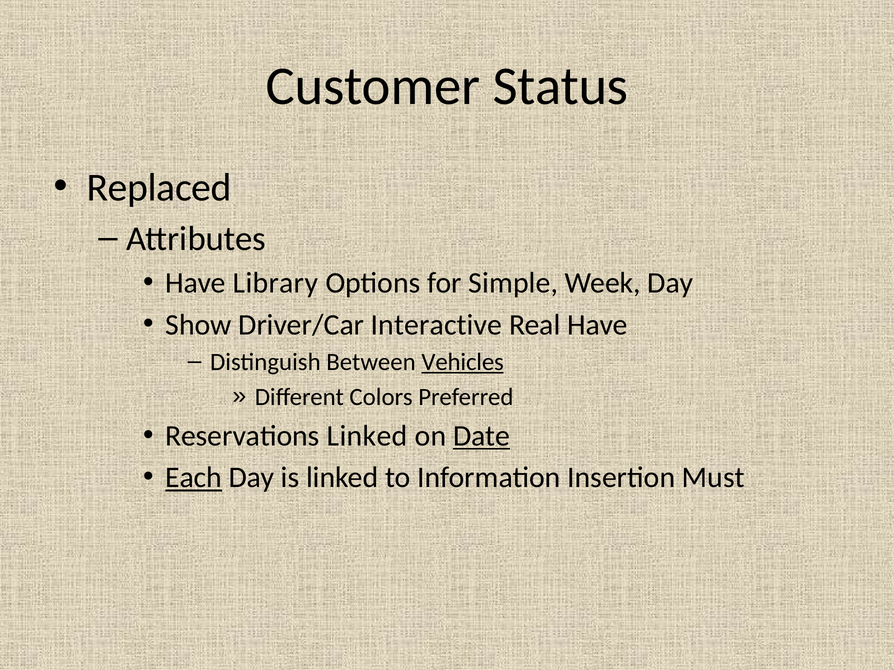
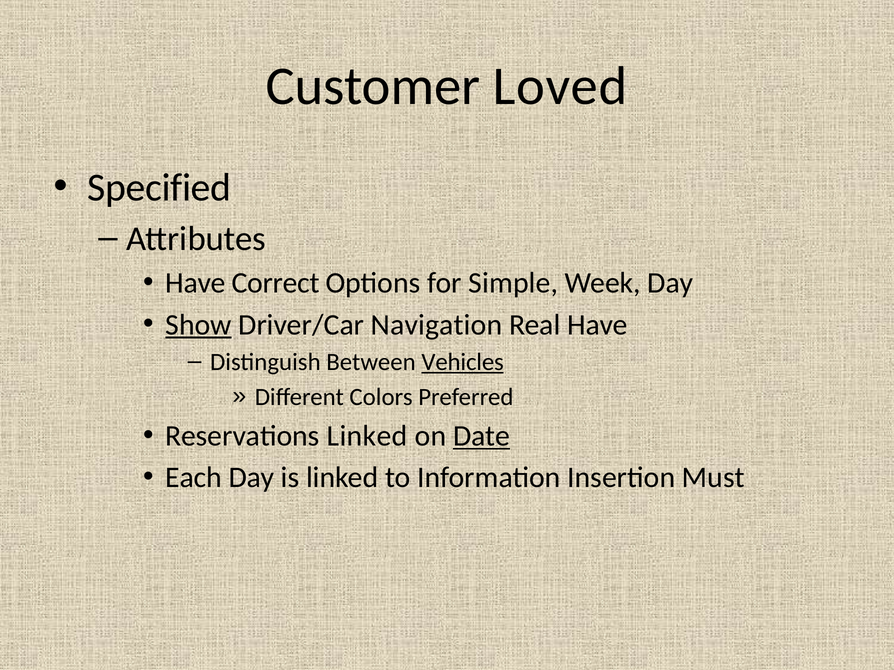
Status: Status -> Loved (560, 87)
Replaced: Replaced -> Specified (159, 188)
Library: Library -> Correct (276, 283)
Show underline: none -> present (198, 325)
Interactive: Interactive -> Navigation (437, 325)
Each underline: present -> none (194, 478)
